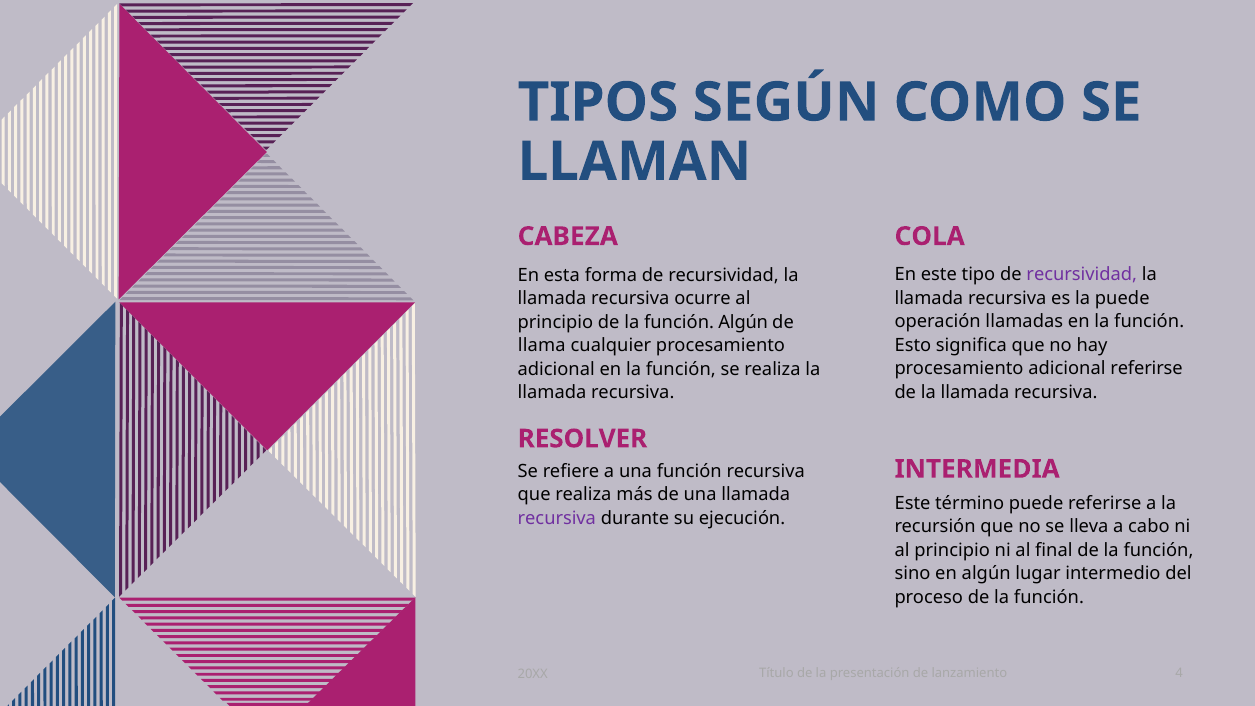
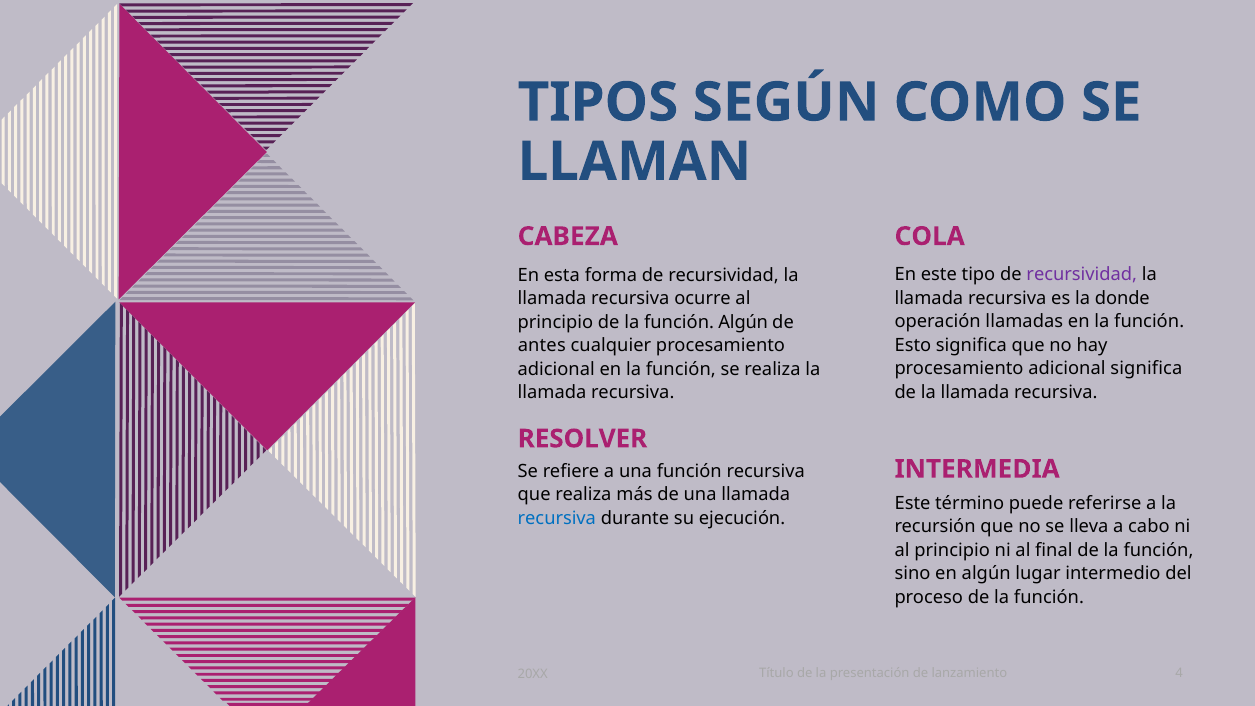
la puede: puede -> donde (1122, 298)
llama: llama -> antes (542, 346)
adicional referirse: referirse -> significa (1146, 369)
recursiva colour: purple -> blue (557, 518)
